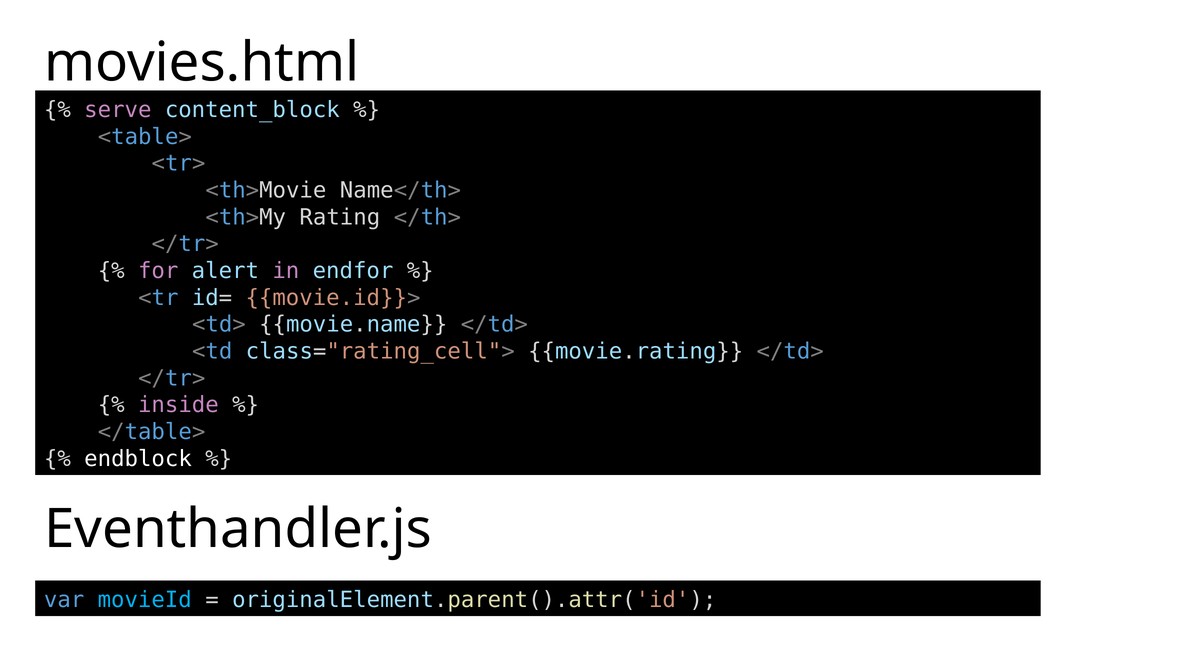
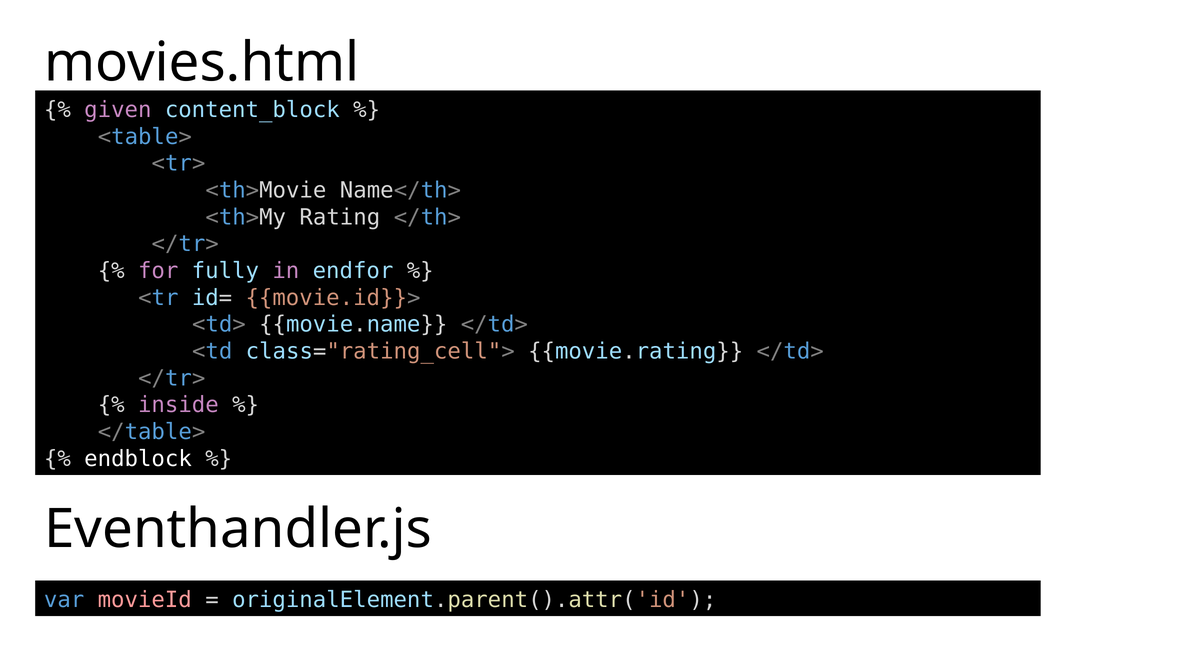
serve: serve -> given (118, 110)
alert: alert -> fully (225, 271)
movieId colour: light blue -> pink (145, 600)
